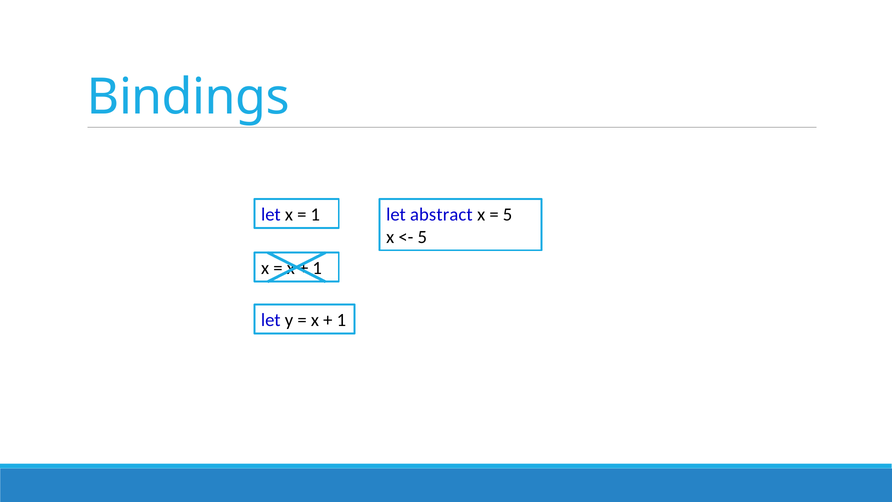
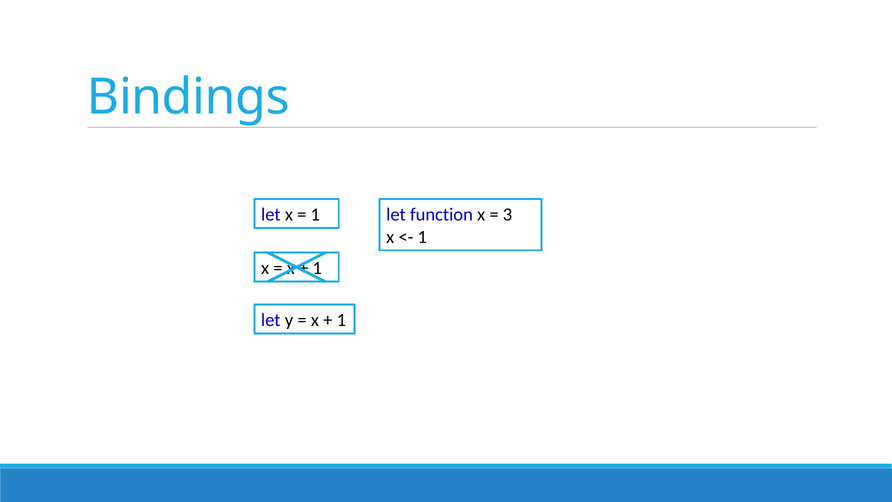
abstract: abstract -> function (441, 215)
5: 5 -> 3 (508, 215)
5: 5 -> 1 (422, 237)
